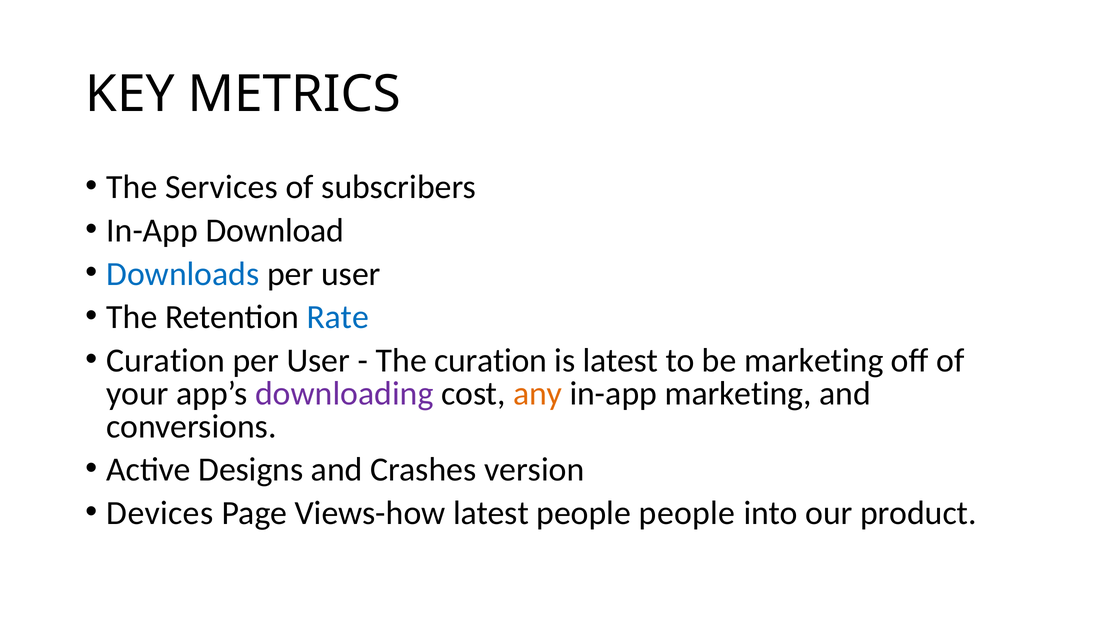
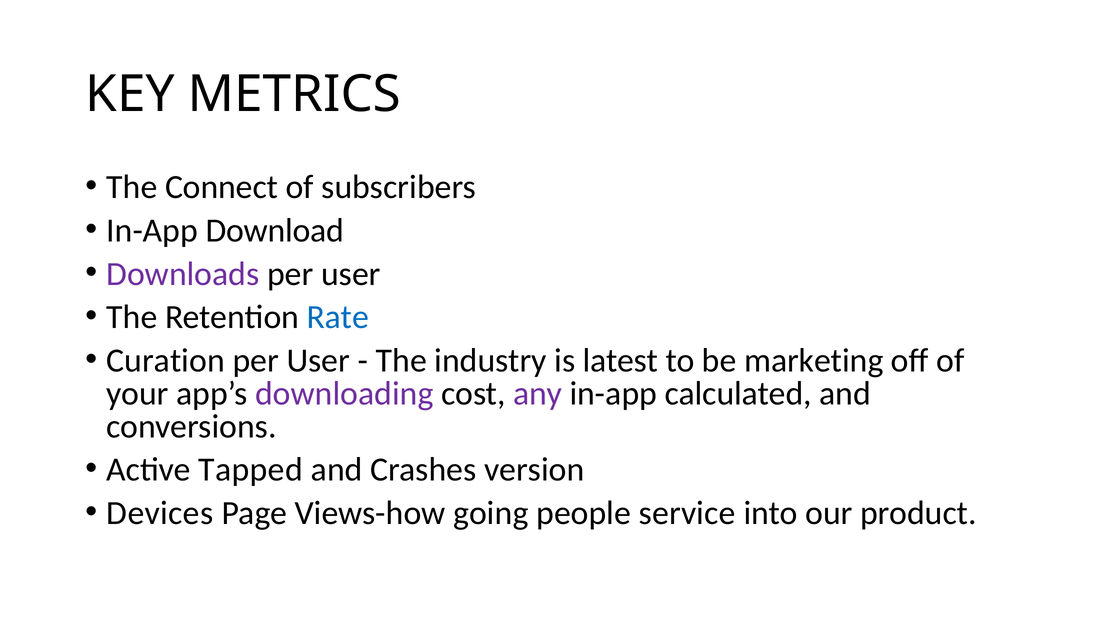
Services: Services -> Connect (222, 187)
Downloads colour: blue -> purple (183, 274)
The curation: curation -> industry (491, 360)
any colour: orange -> purple (538, 393)
in-app marketing: marketing -> calculated (738, 393)
Designs: Designs -> Tapped (251, 469)
Views-how latest: latest -> going (491, 513)
people people: people -> service (687, 513)
